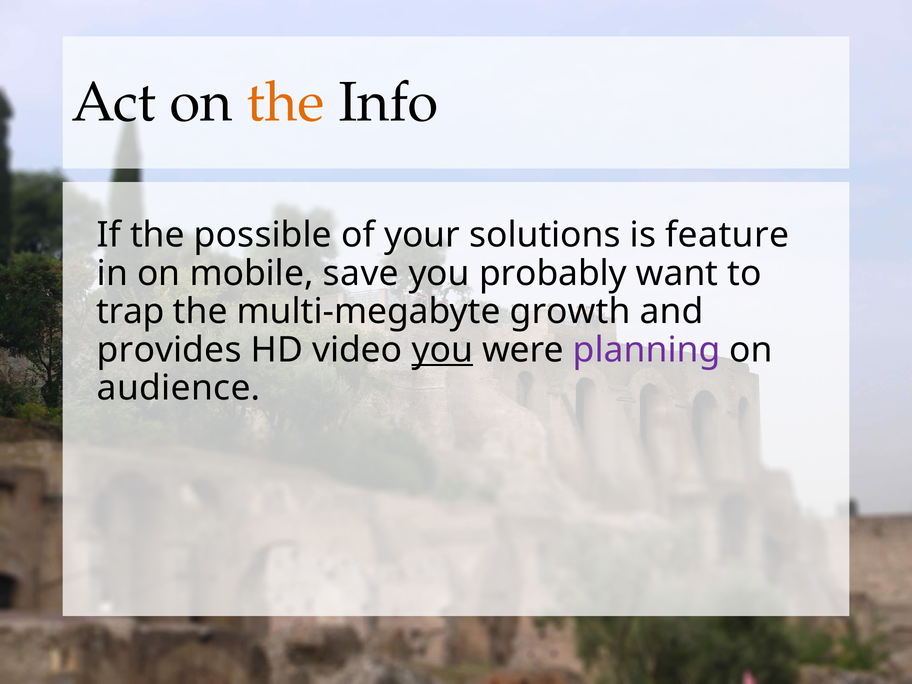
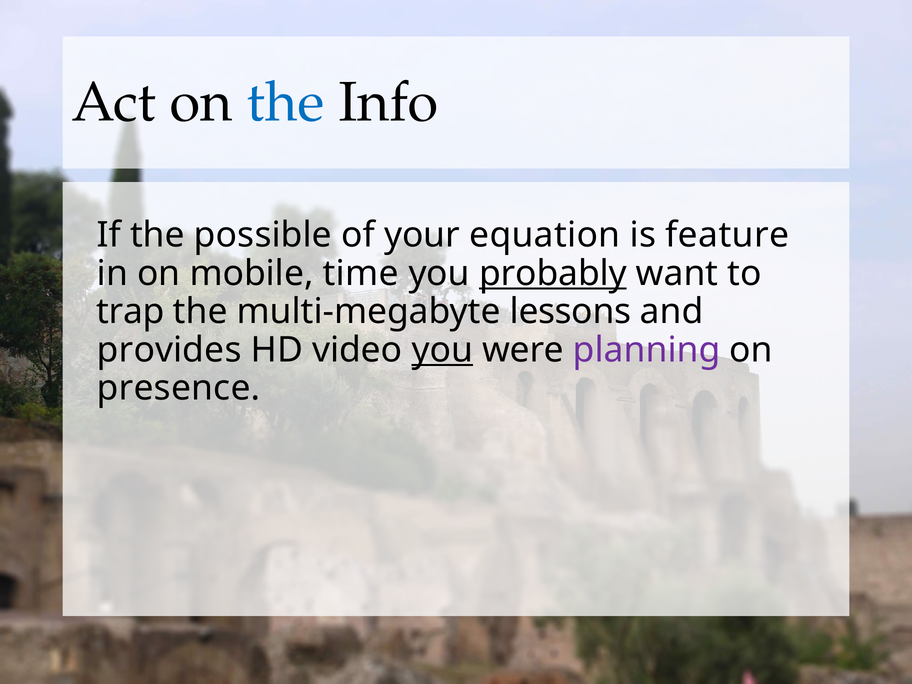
the colour: orange -> blue (286, 102)
solutions: solutions -> equation (545, 235)
save: save -> time (361, 273)
probably underline: none -> present (553, 273)
growth: growth -> lessons (570, 312)
audience: audience -> presence (179, 388)
